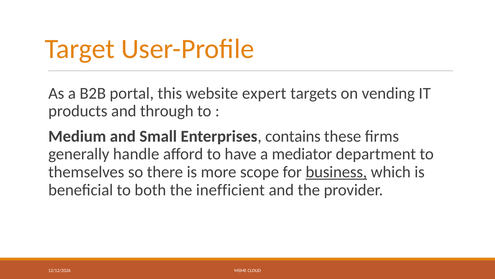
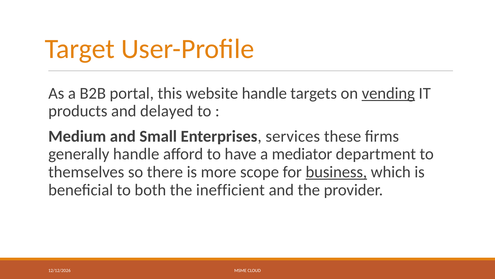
website expert: expert -> handle (264, 93)
vending underline: none -> present (388, 93)
through: through -> delayed (167, 111)
contains: contains -> services (293, 136)
